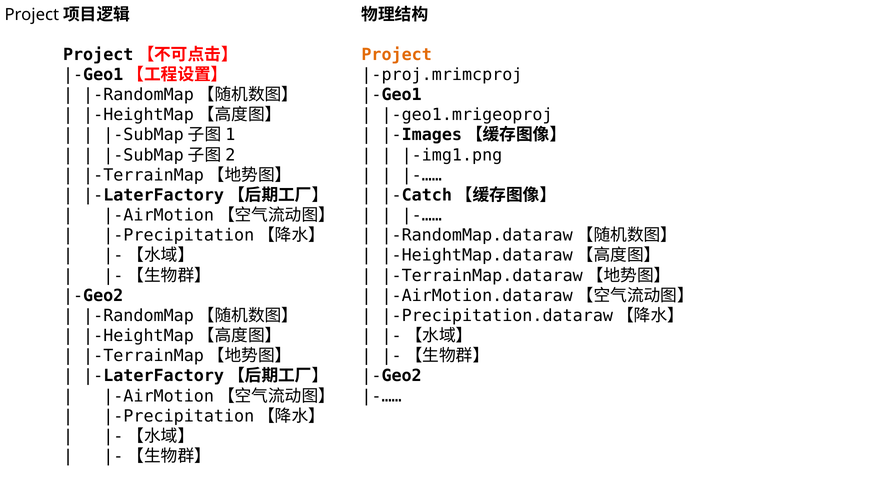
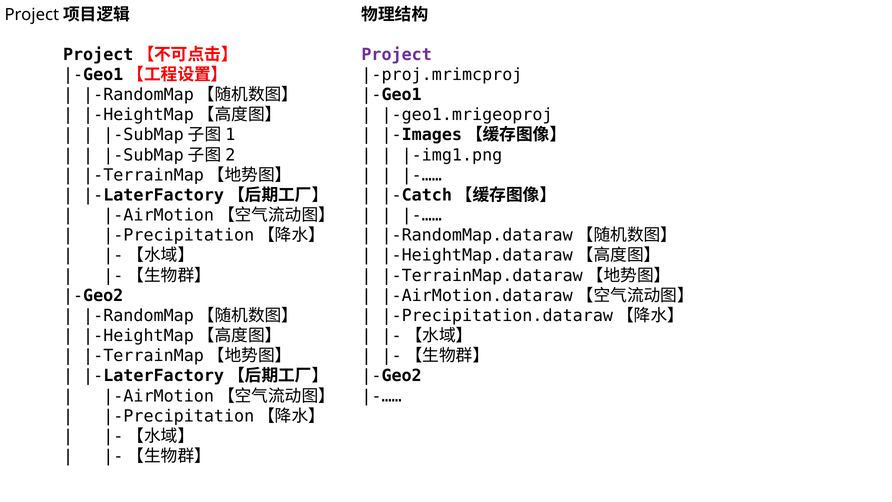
Project colour: orange -> purple (397, 55)
